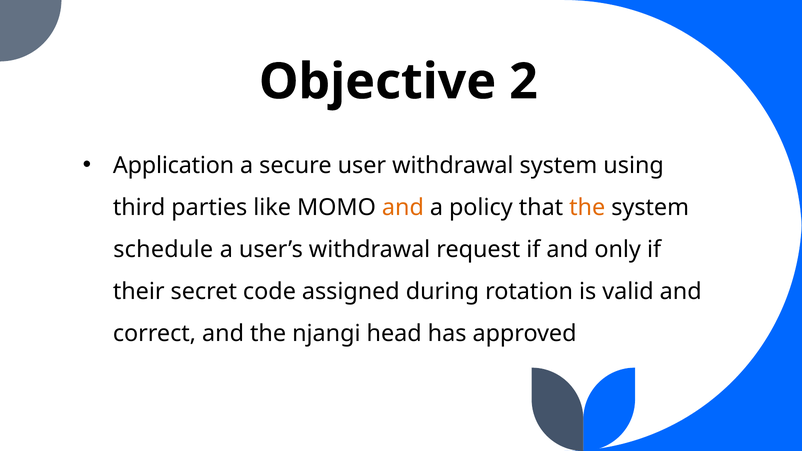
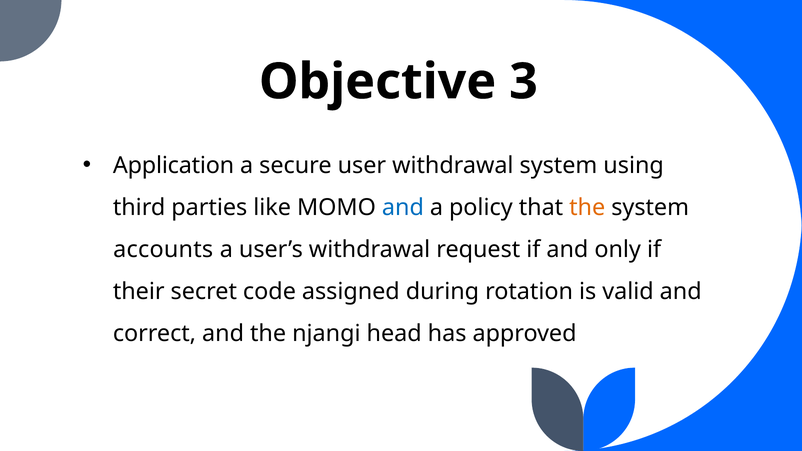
2: 2 -> 3 (524, 82)
and colour: orange -> blue (403, 207)
schedule: schedule -> accounts (163, 249)
